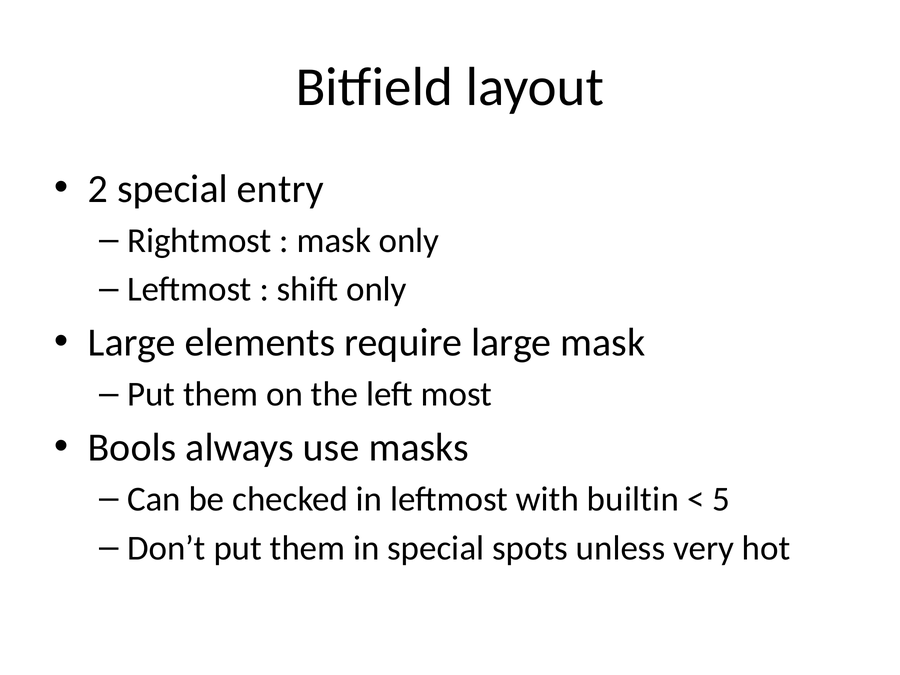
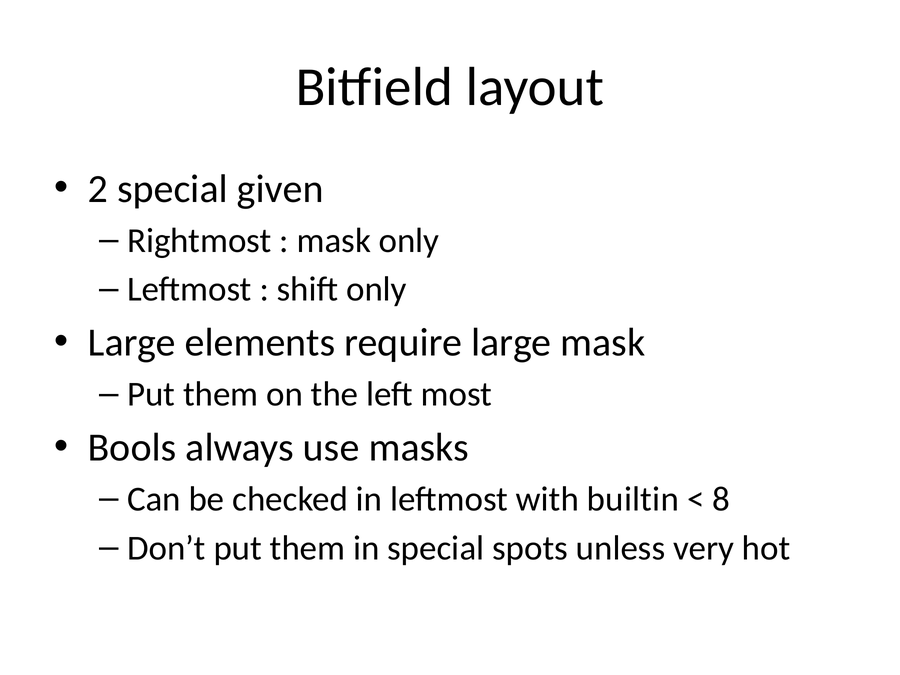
entry: entry -> given (280, 189)
5: 5 -> 8 (721, 499)
